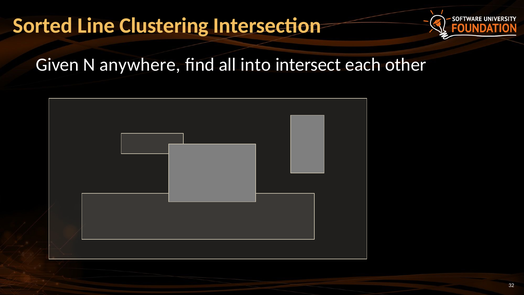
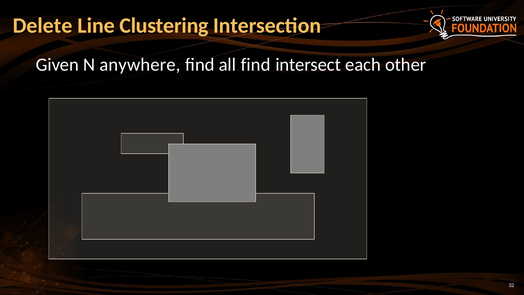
Sorted: Sorted -> Delete (43, 25)
all into: into -> find (256, 65)
